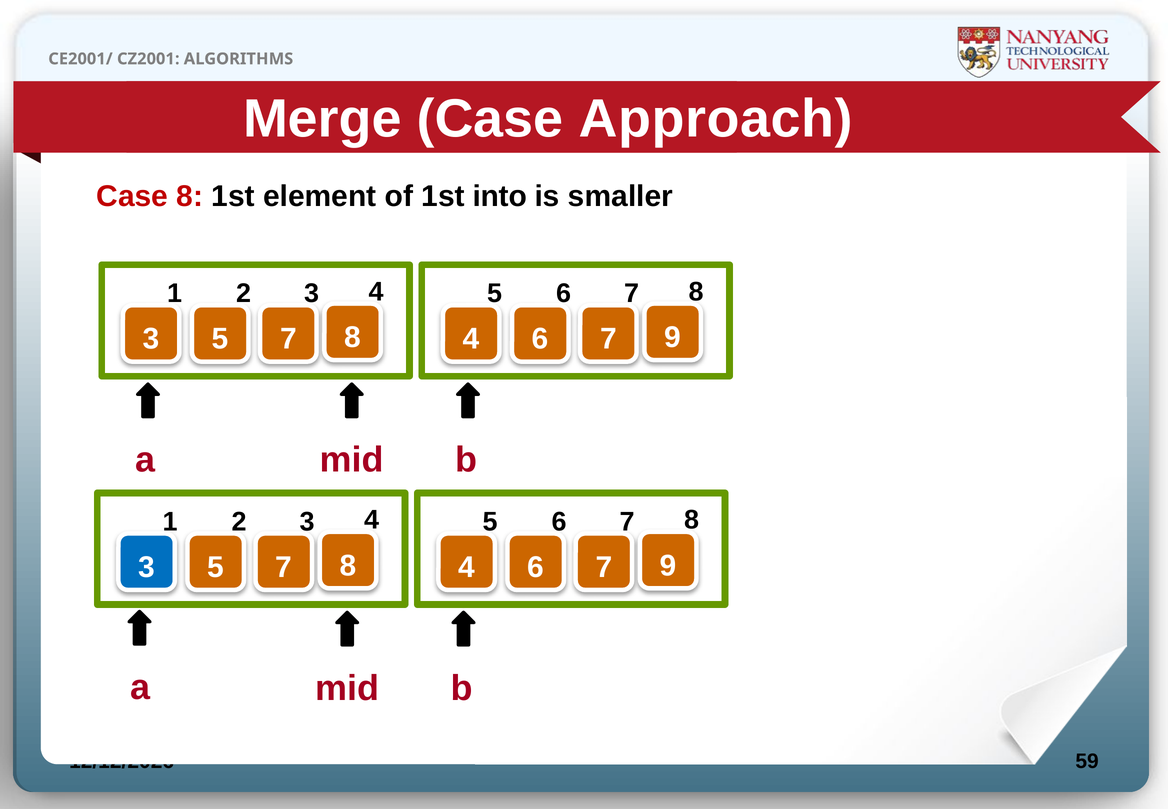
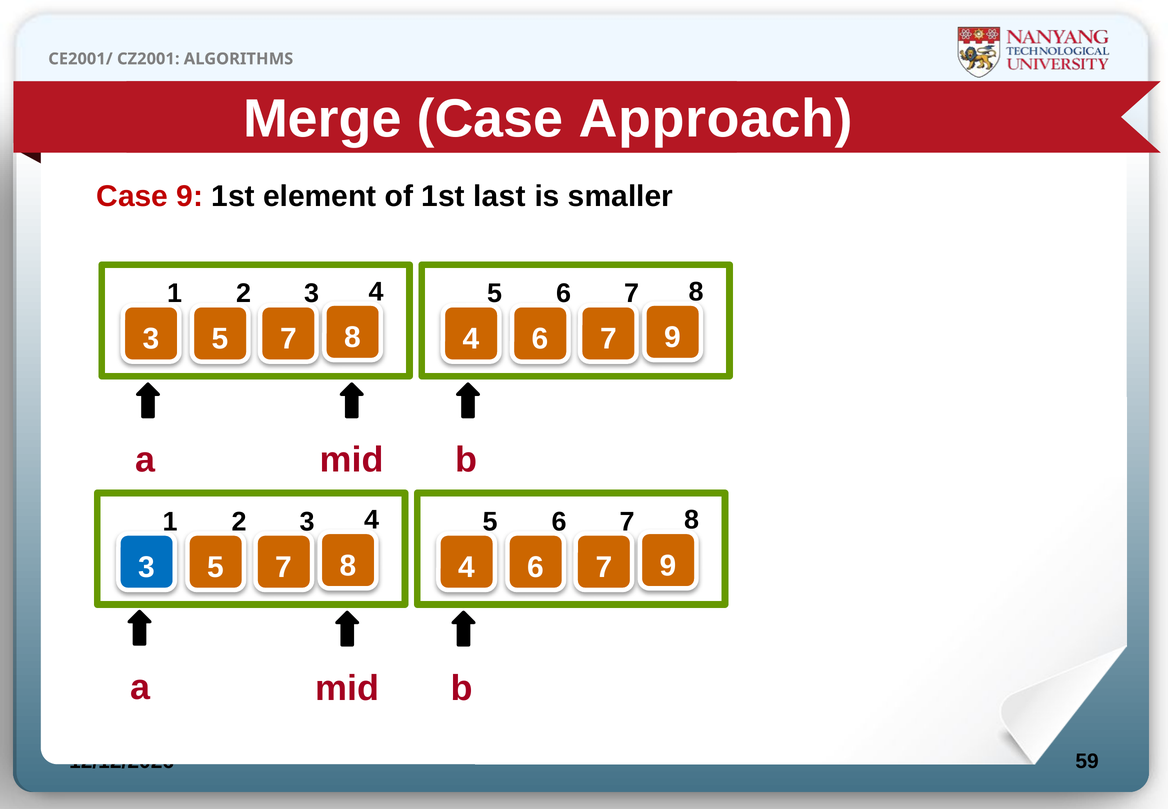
Case 8: 8 -> 9 (190, 197)
into: into -> last (500, 197)
